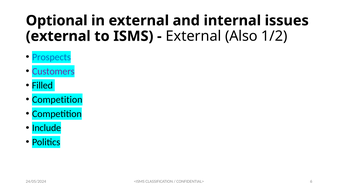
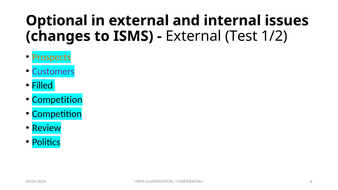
external: external -> changes (58, 36)
Also: Also -> Test (241, 36)
Prospects colour: blue -> orange (51, 57)
Include: Include -> Review (47, 128)
